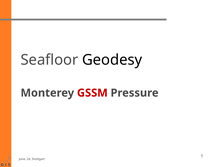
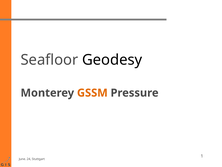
GSSM colour: red -> orange (92, 93)
